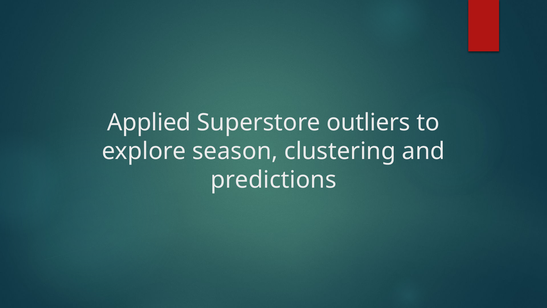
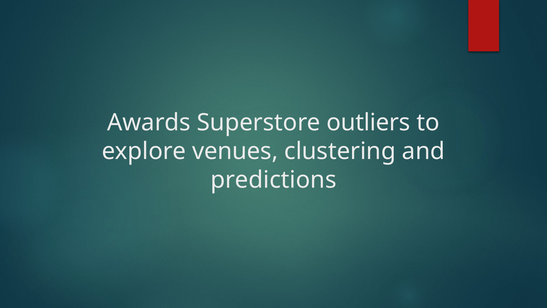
Applied: Applied -> Awards (149, 122)
season: season -> venues (235, 151)
